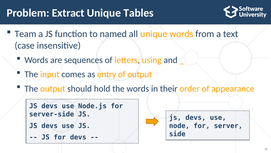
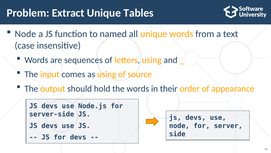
Team: Team -> Node (25, 34)
as entry: entry -> using (107, 74)
of output: output -> source (140, 74)
